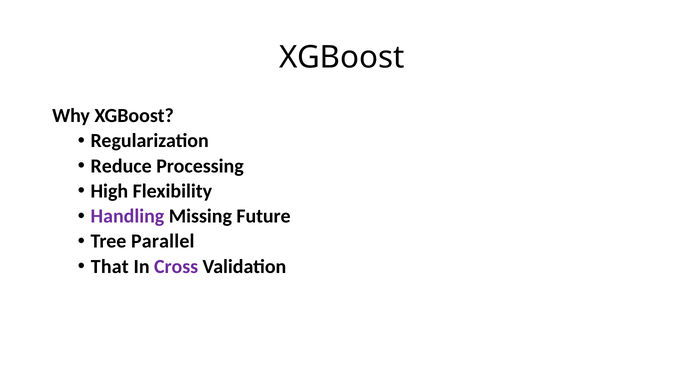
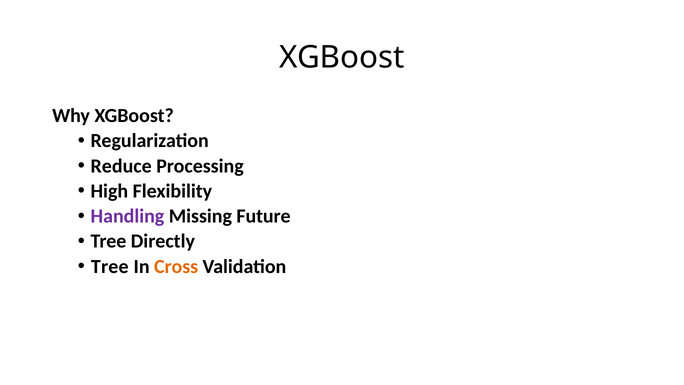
Parallel: Parallel -> Directly (163, 241)
That: That -> Tree (110, 266)
Cross colour: purple -> orange (176, 266)
